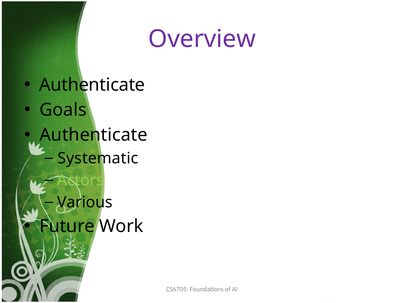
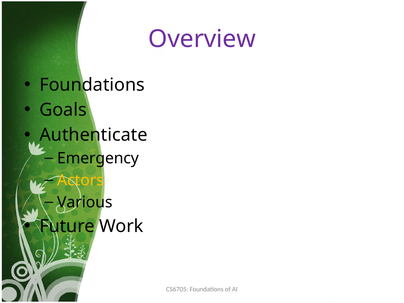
Authenticate: Authenticate -> Foundations (92, 85)
Systematic: Systematic -> Emergency (98, 158)
Actors colour: light green -> yellow (80, 180)
